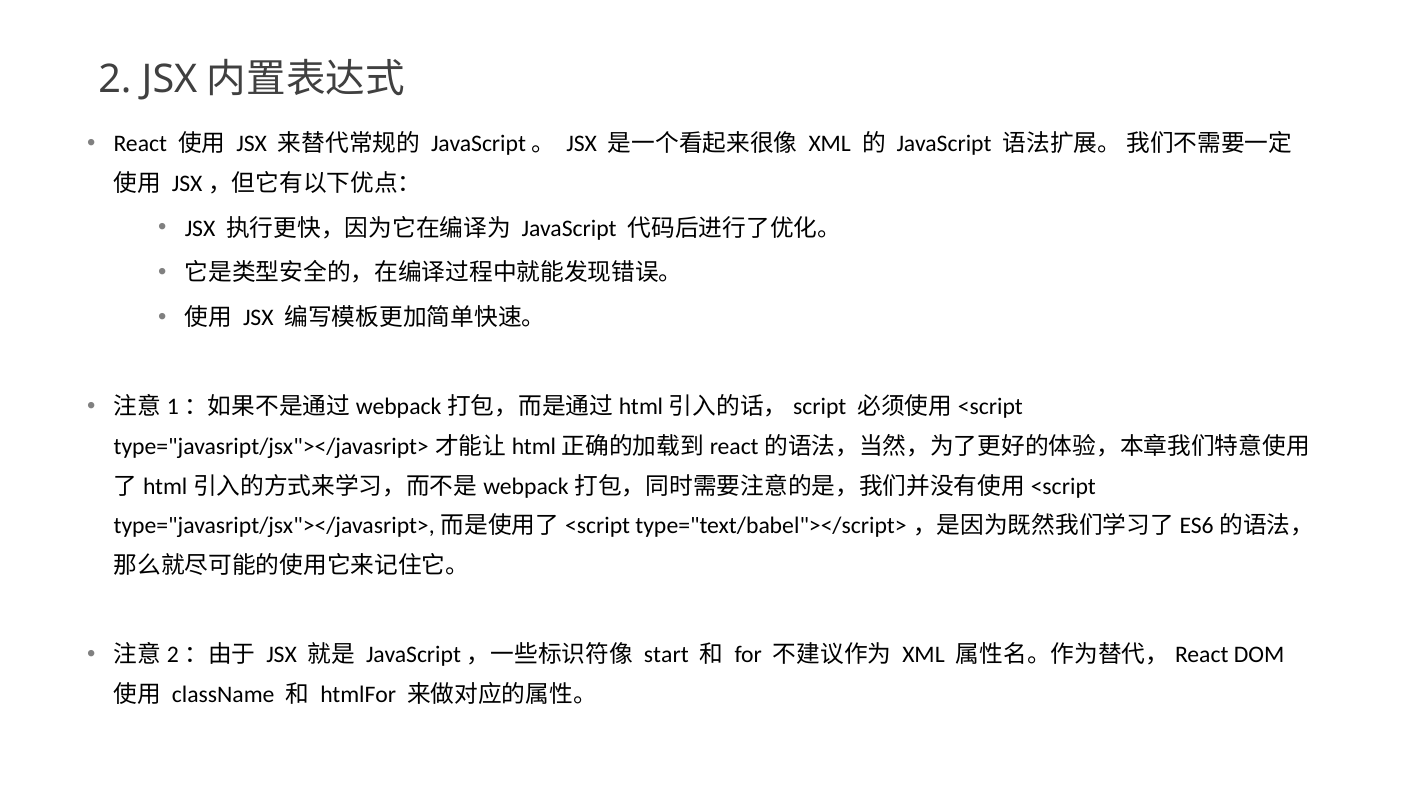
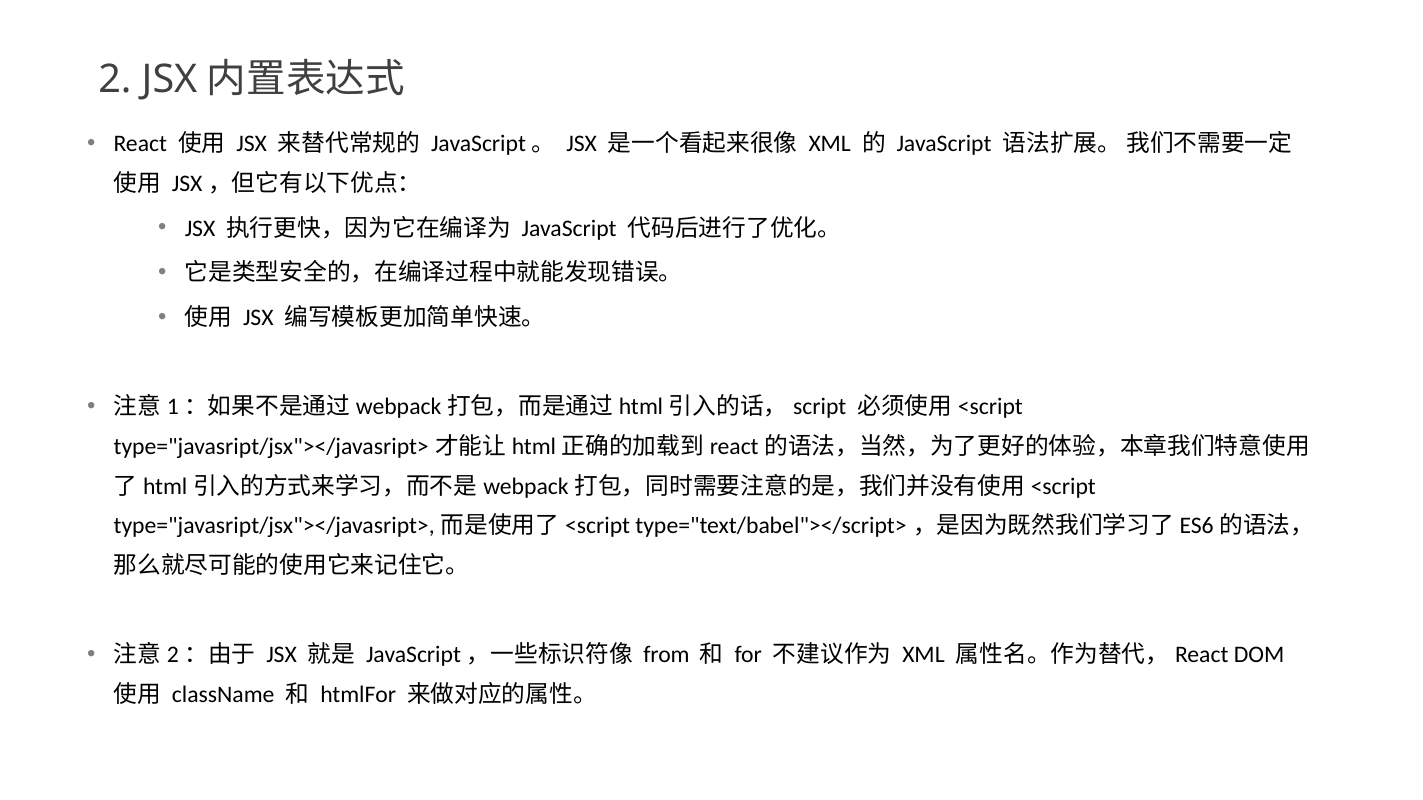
start: start -> from (667, 655)
